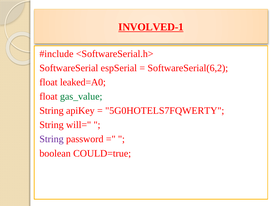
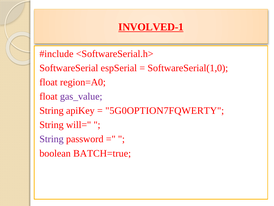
SoftwareSerial(6,2: SoftwareSerial(6,2 -> SoftwareSerial(1,0 (188, 68)
leaked=A0: leaked=A0 -> region=A0 (83, 82)
gas_value colour: green -> purple (81, 96)
5G0HOTELS7FQWERTY: 5G0HOTELS7FQWERTY -> 5G0OPTION7FQWERTY (165, 110)
COULD=true: COULD=true -> BATCH=true (102, 153)
